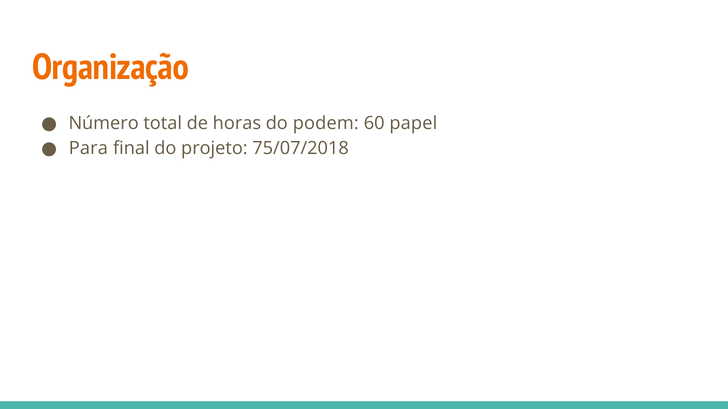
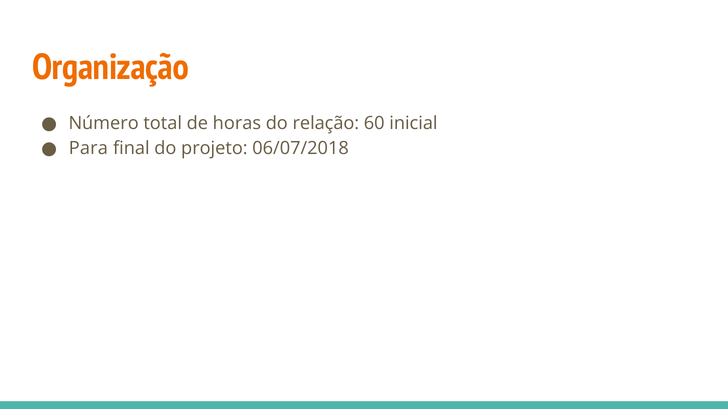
podem: podem -> relação (326, 124)
papel: papel -> inicial (413, 124)
75/07/2018: 75/07/2018 -> 06/07/2018 (301, 149)
